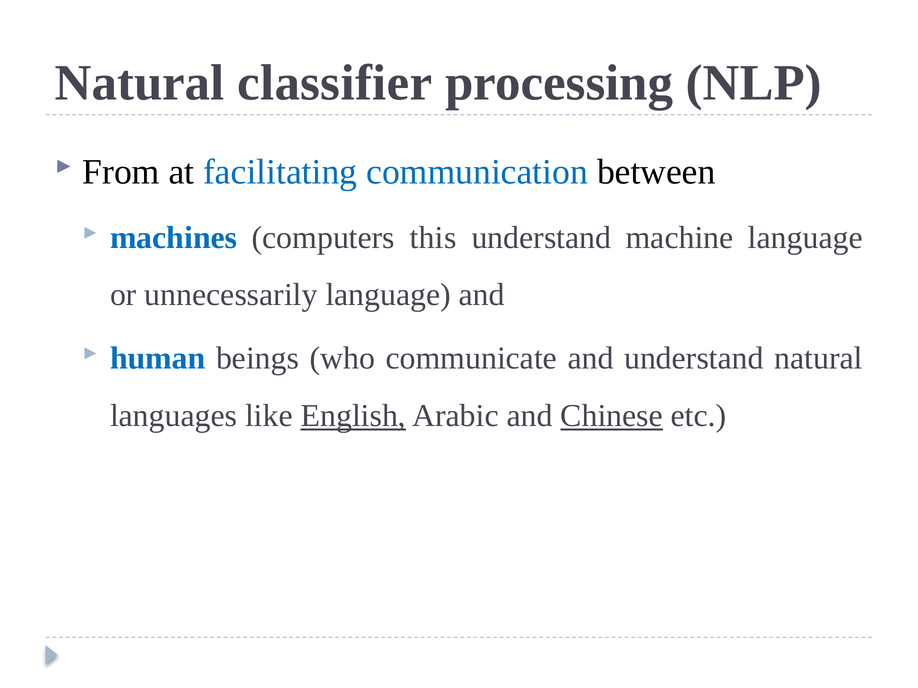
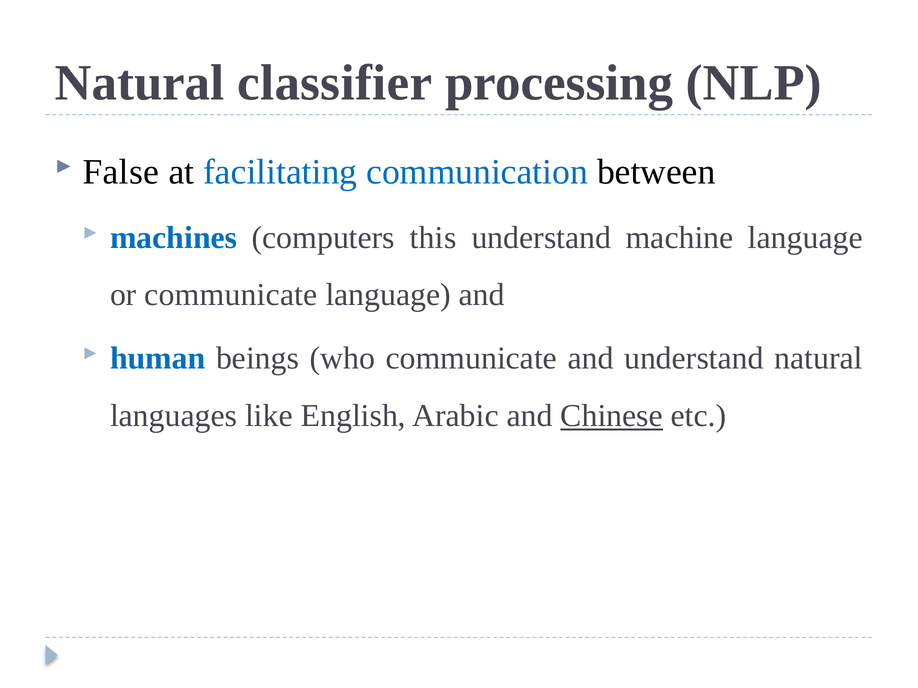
From: From -> False (121, 172)
or unnecessarily: unnecessarily -> communicate (231, 295)
English underline: present -> none (353, 416)
